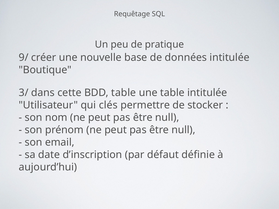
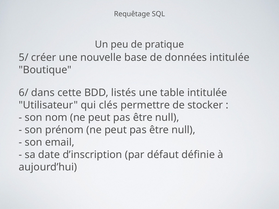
9/: 9/ -> 5/ (24, 58)
3/: 3/ -> 6/ (24, 93)
BDD table: table -> listés (124, 93)
